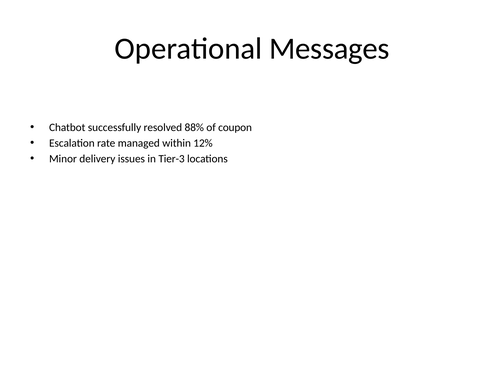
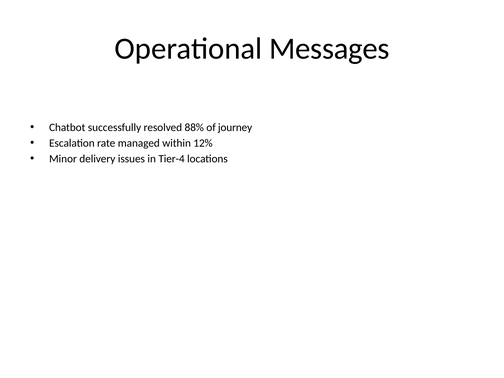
coupon: coupon -> journey (235, 127)
Tier-3: Tier-3 -> Tier-4 (172, 159)
